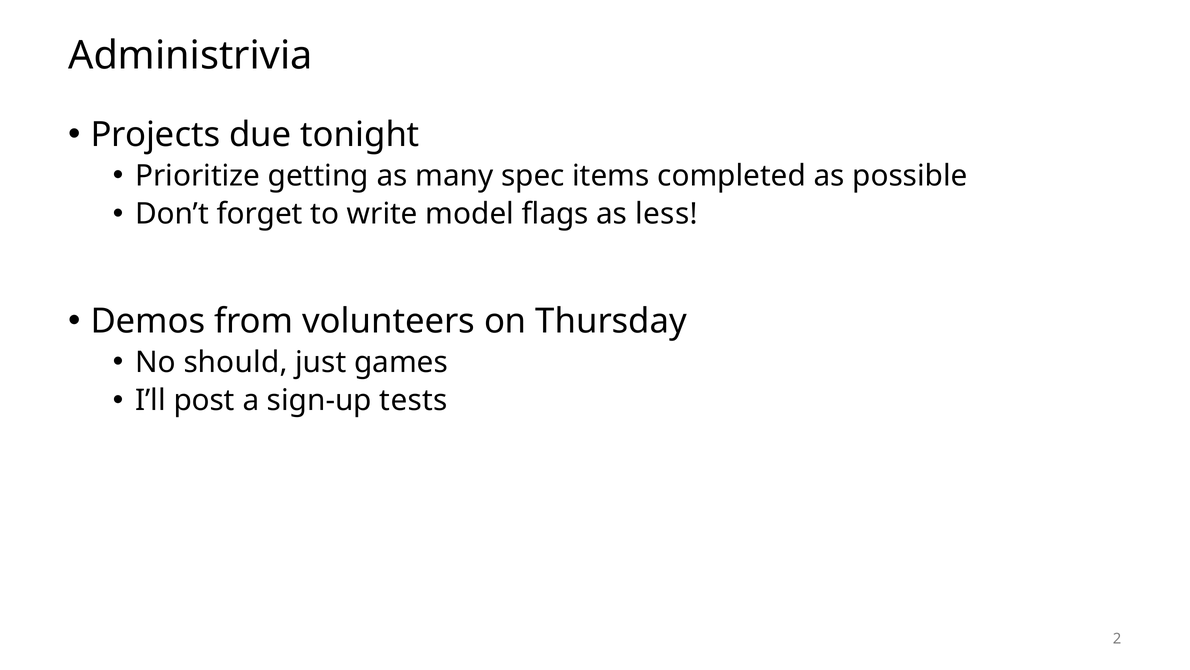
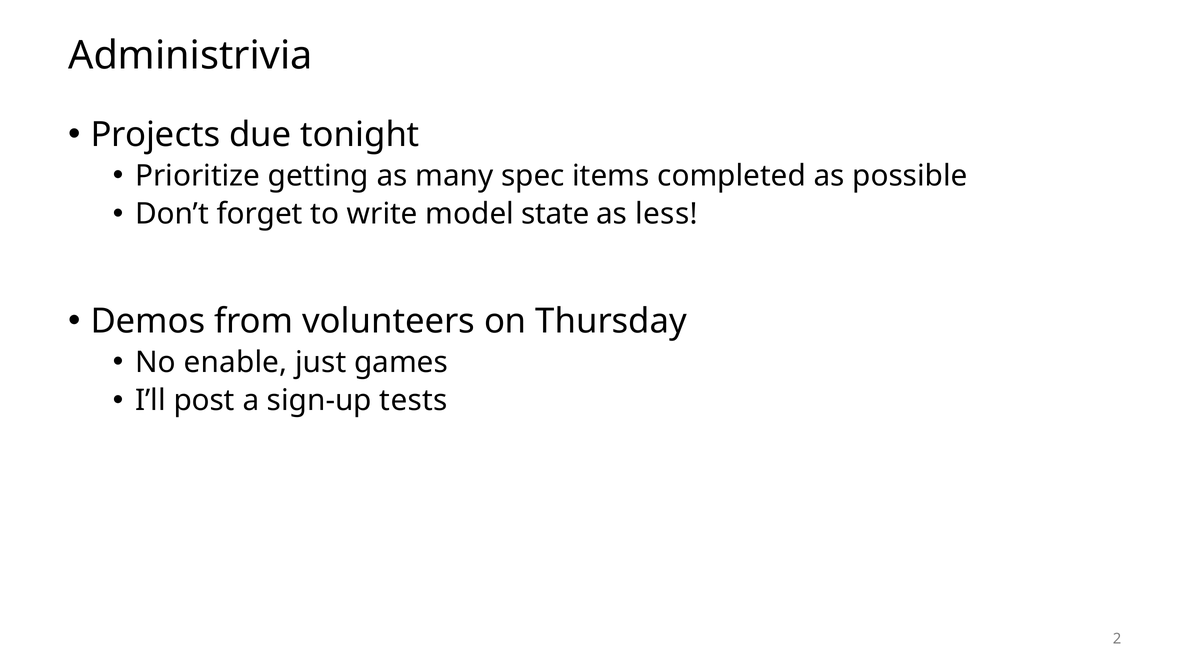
flags: flags -> state (555, 214)
should: should -> enable (235, 362)
